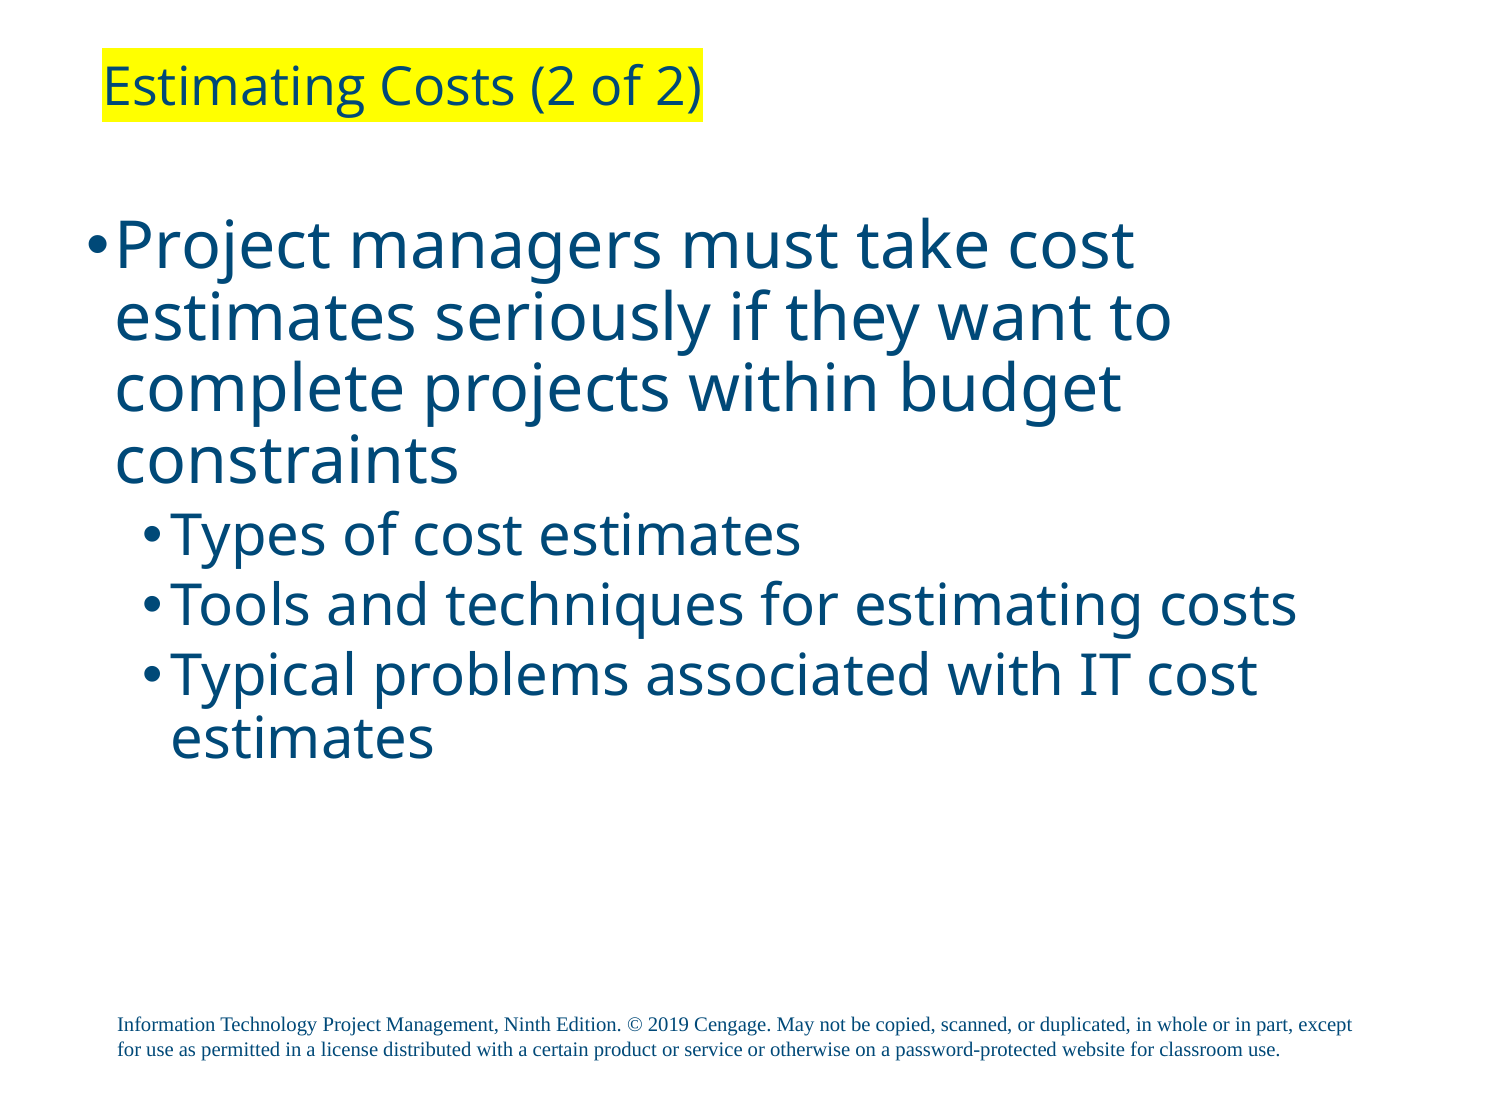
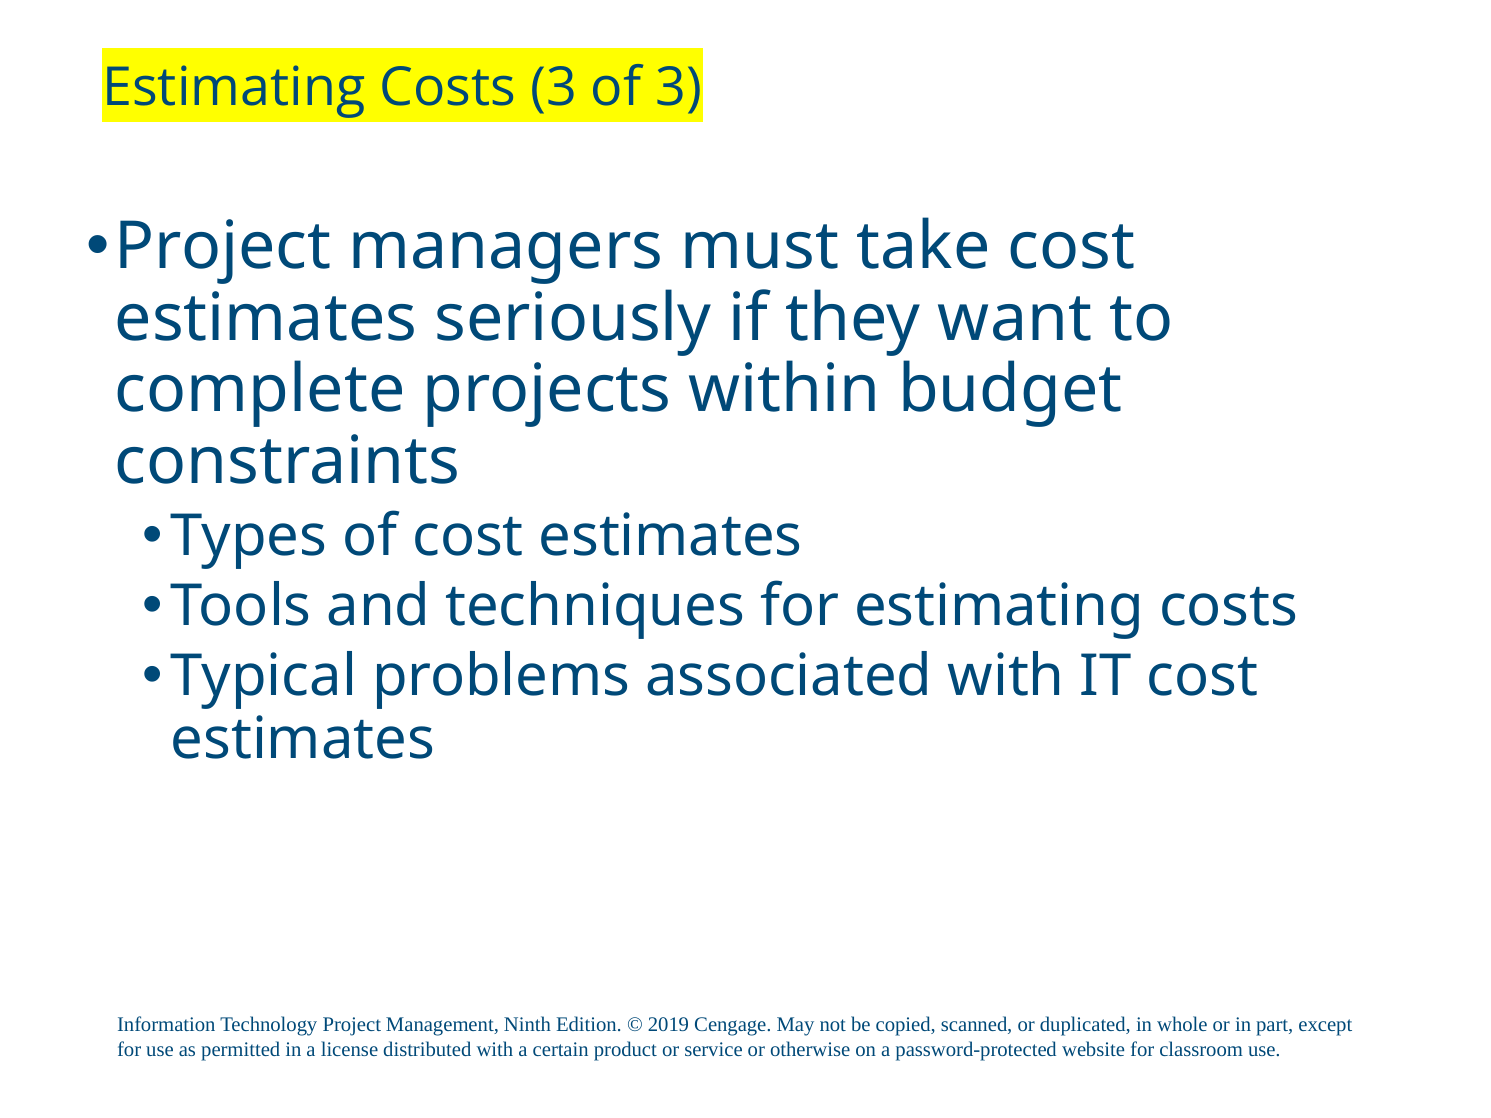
Costs 2: 2 -> 3 (554, 88)
of 2: 2 -> 3 (679, 88)
